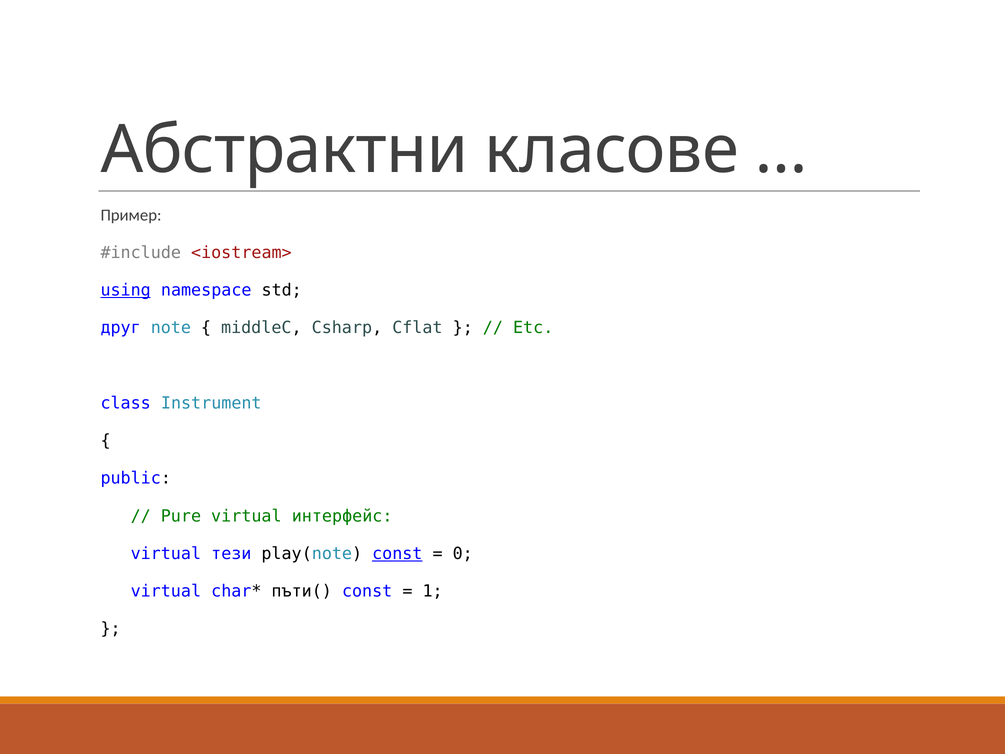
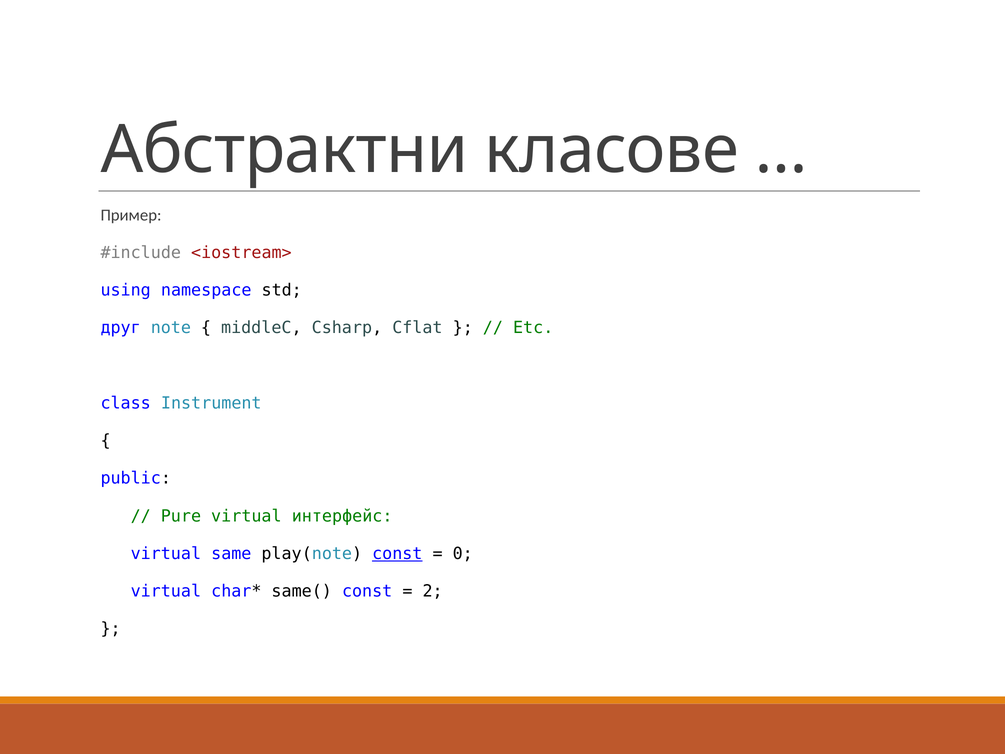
using underline: present -> none (126, 290)
тези: тези -> same (231, 553)
пъти(: пъти( -> same( (302, 591)
1: 1 -> 2 (433, 591)
